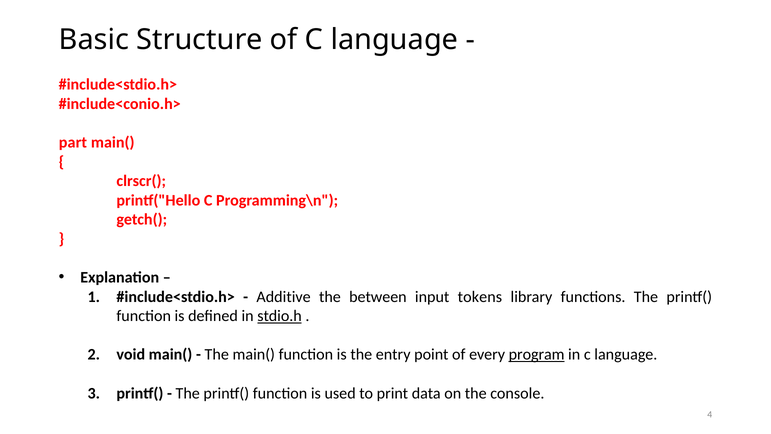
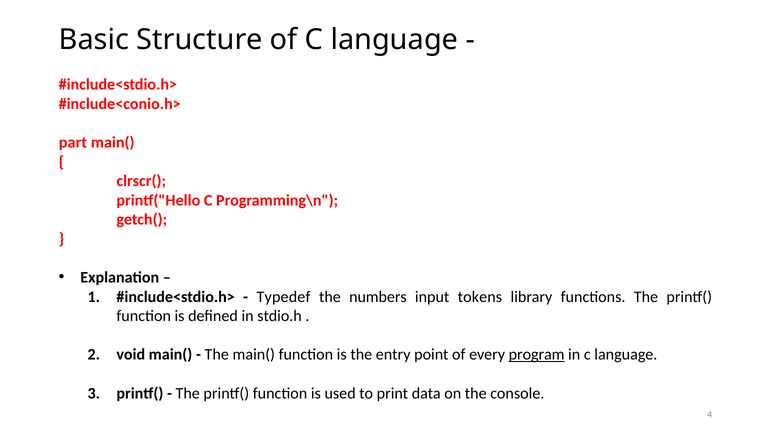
Additive: Additive -> Typedef (284, 297)
between: between -> numbers (378, 297)
stdio.h underline: present -> none (280, 316)
